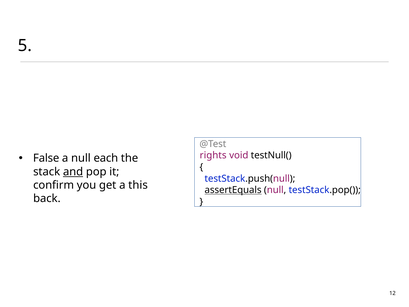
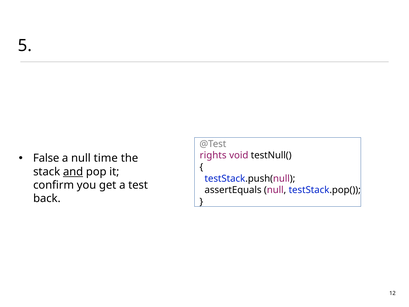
each: each -> time (106, 158)
this: this -> test (138, 185)
assertEquals underline: present -> none (233, 190)
